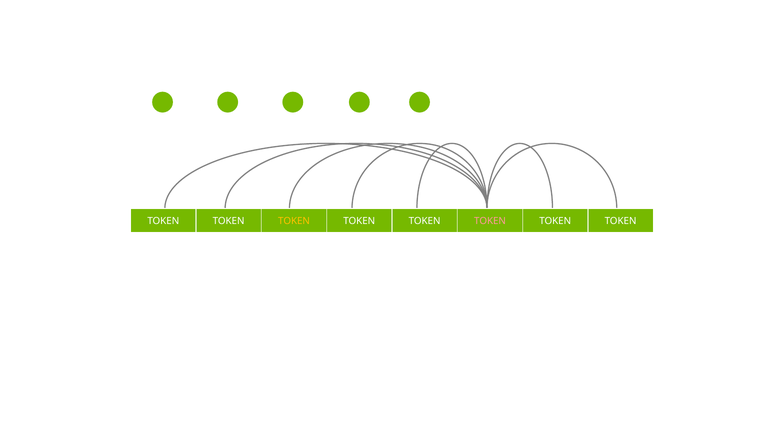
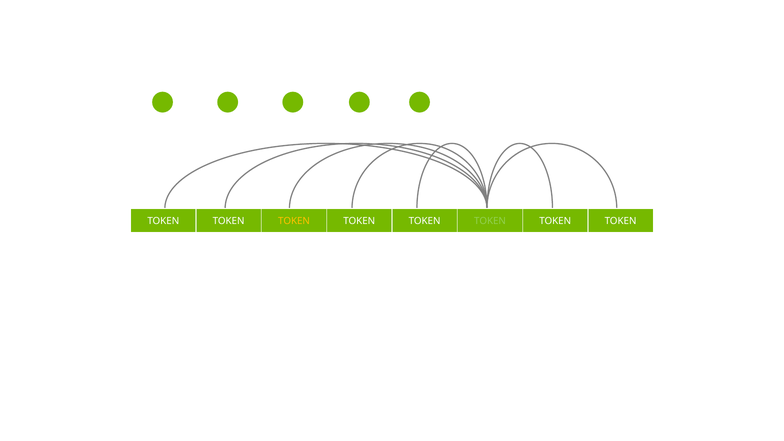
TOKEN colour: pink -> light green (490, 221)
